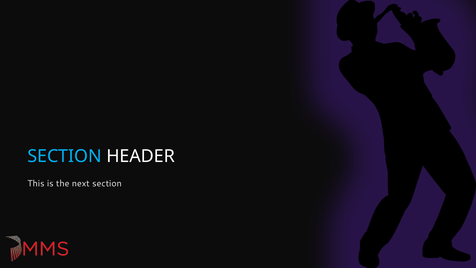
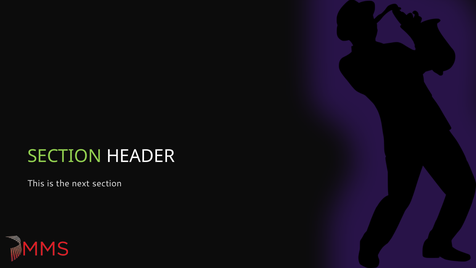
SECTION colour: light blue -> light green (65, 156)
